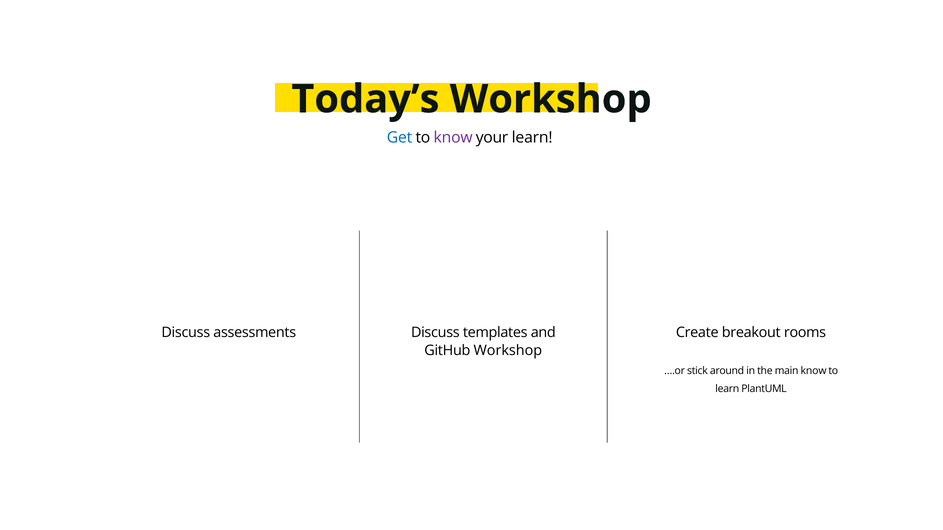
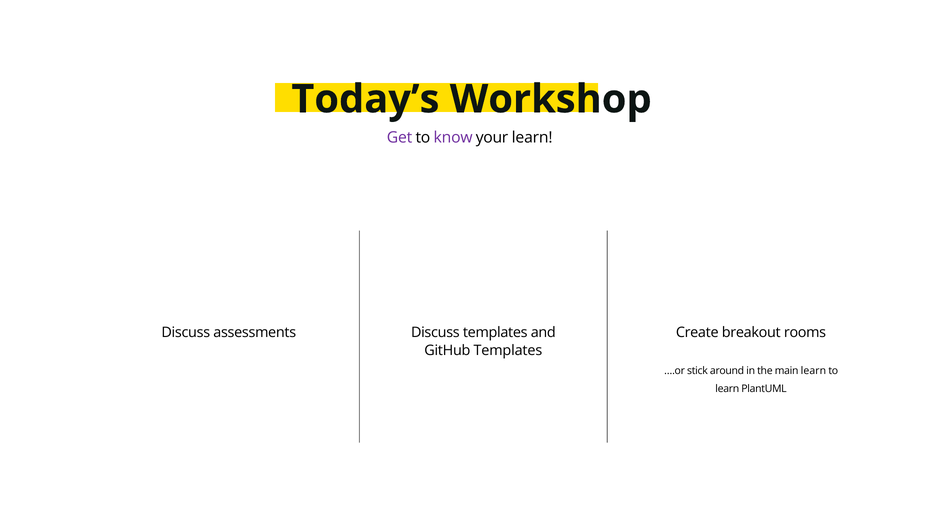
Get colour: blue -> purple (400, 138)
GitHub Workshop: Workshop -> Templates (508, 351)
main know: know -> learn (813, 371)
